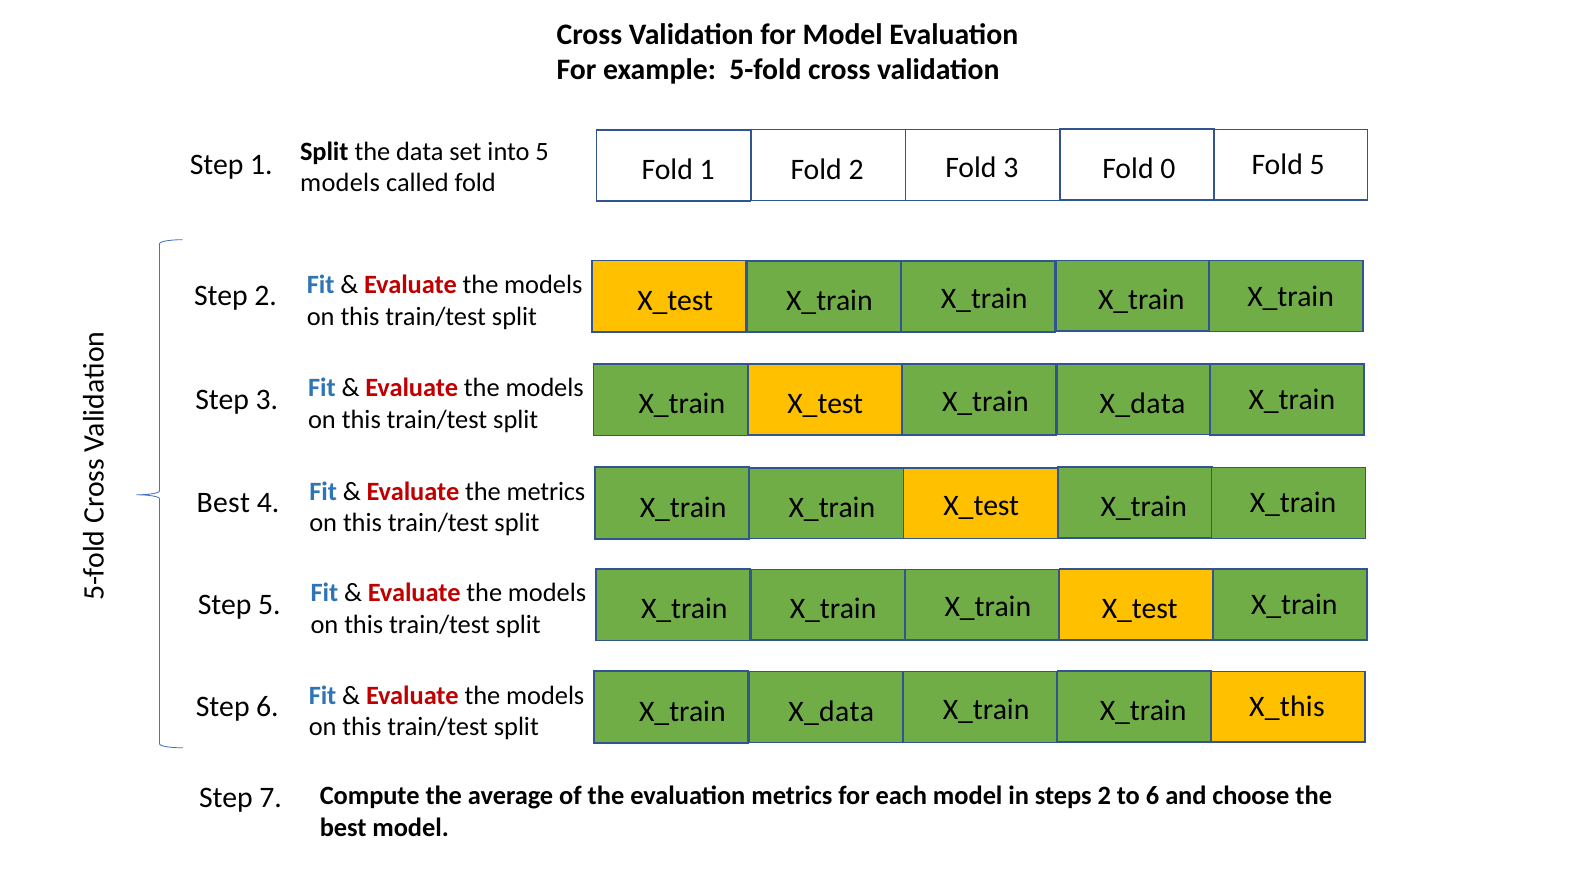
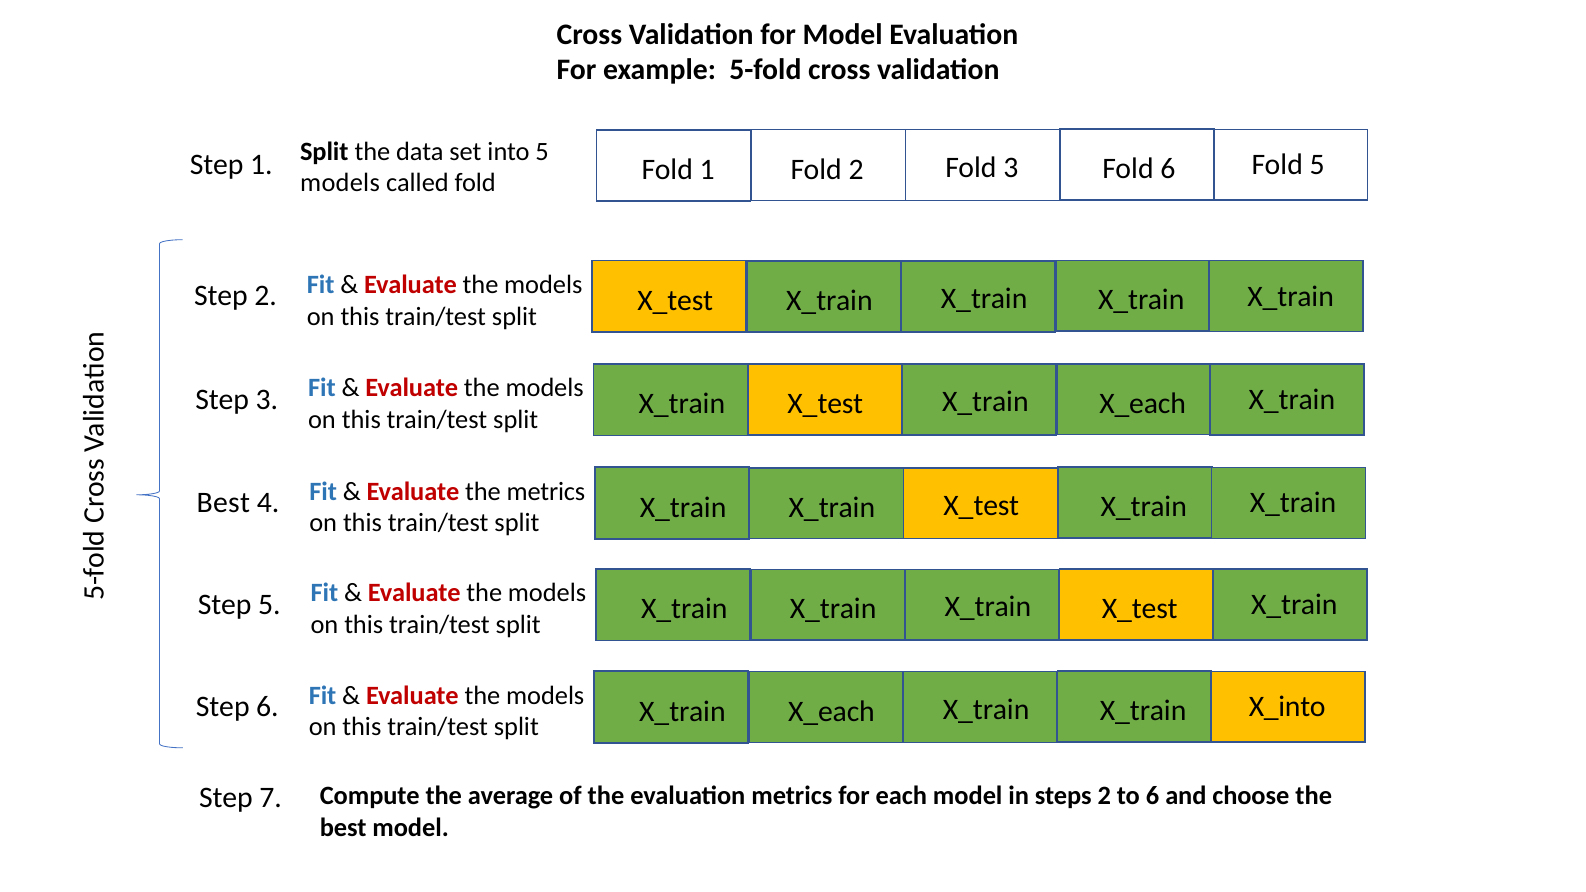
Fold 0: 0 -> 6 (1168, 169)
X_test X_train X_data: X_data -> X_each (1143, 404)
6 X_train X_data: X_data -> X_each (831, 711)
X_this: X_this -> X_into (1287, 707)
